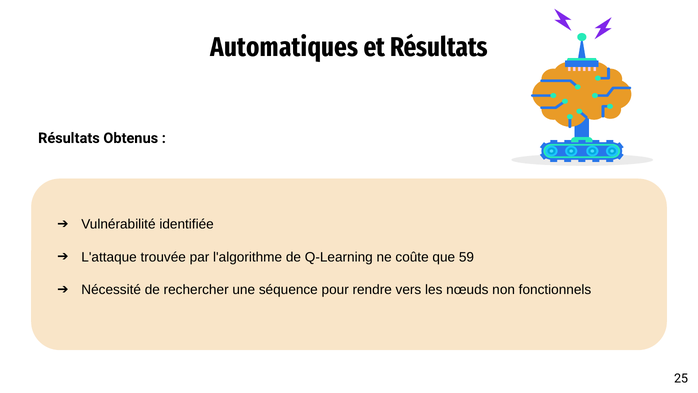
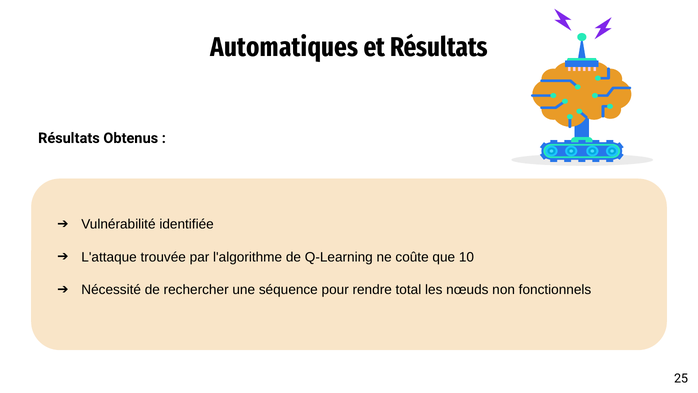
59: 59 -> 10 (466, 257)
vers: vers -> total (408, 289)
